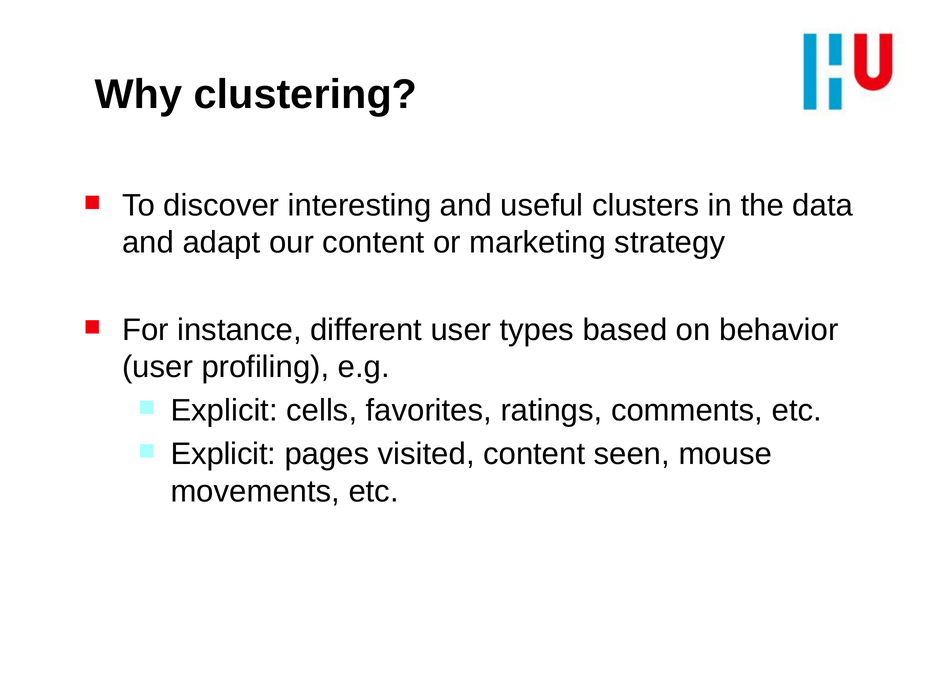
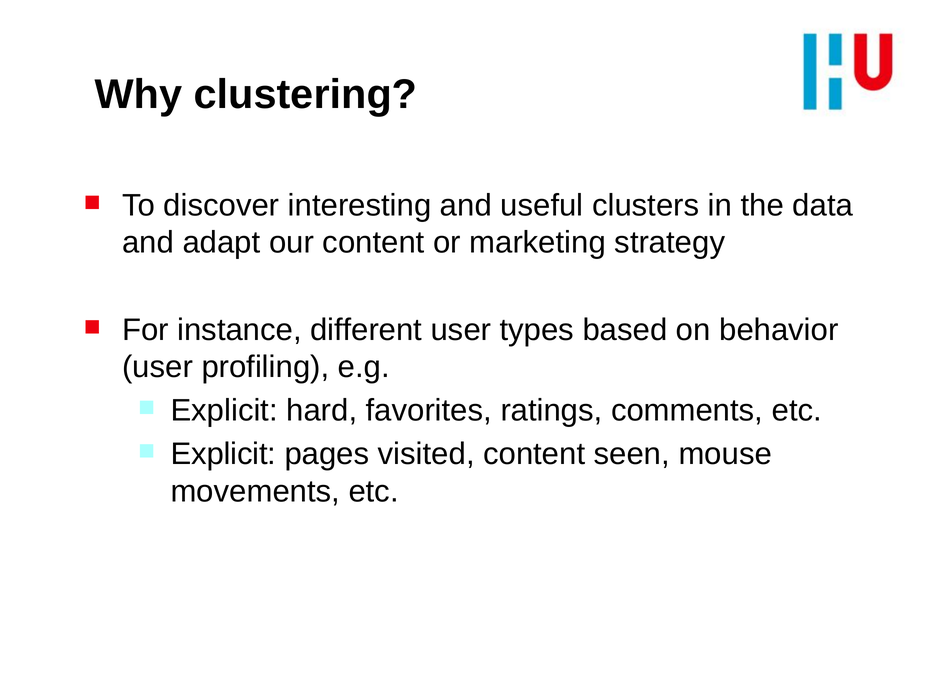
cells: cells -> hard (322, 411)
